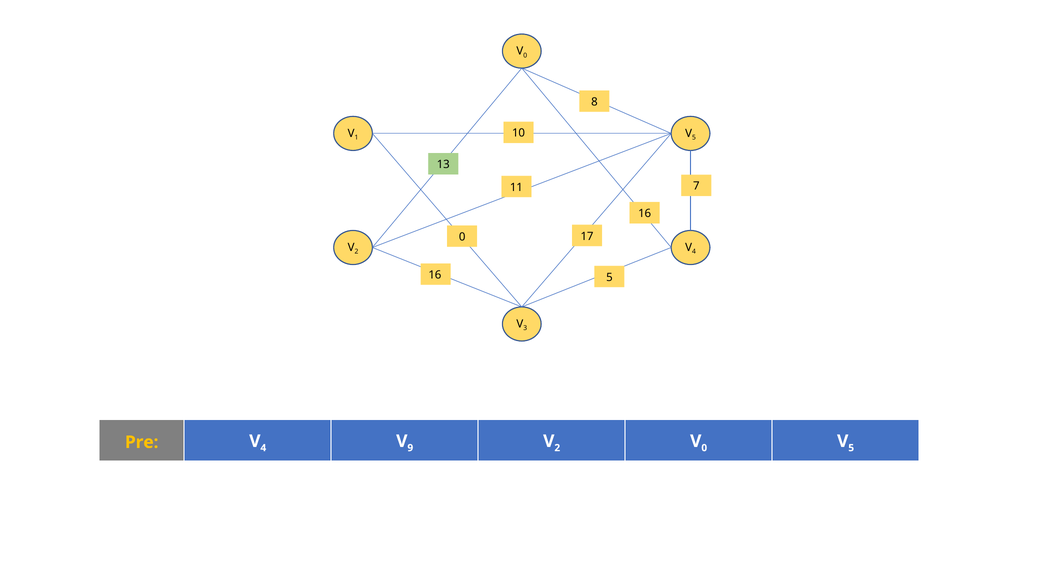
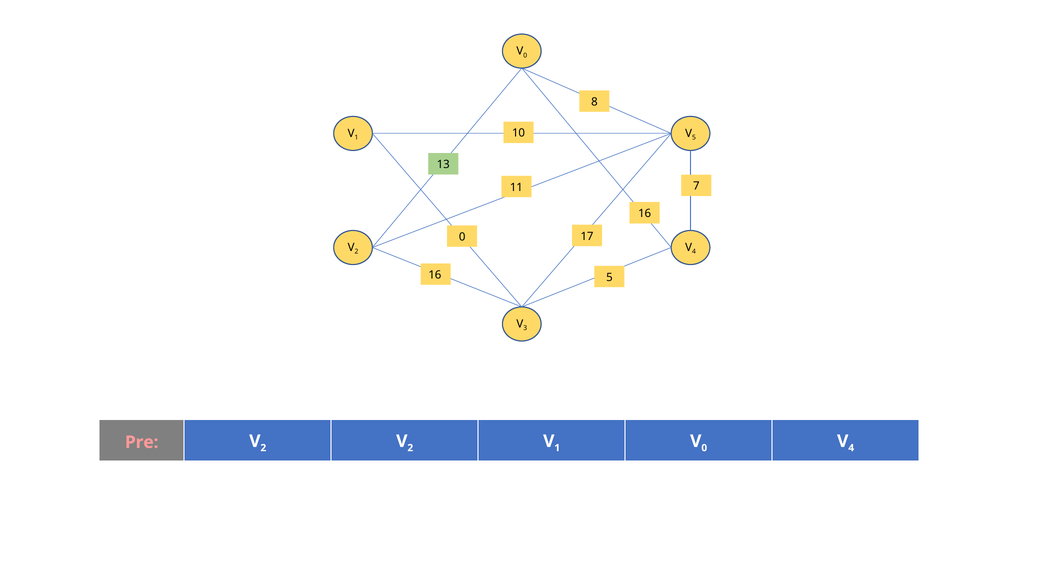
Pre colour: yellow -> pink (142, 442)
4: 4 -> 2 (263, 448)
9: 9 -> 2 (410, 448)
2: 2 -> 1 (557, 448)
5: 5 -> 4 (851, 448)
